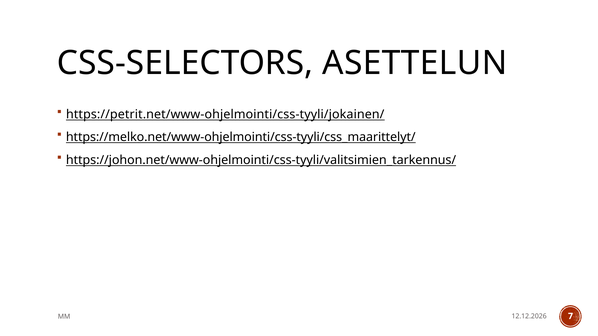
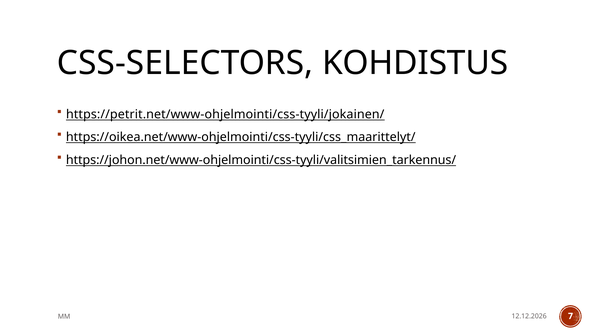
ASETTELUN: ASETTELUN -> KOHDISTUS (415, 63)
https://melko.net/www-ohjelmointi/css-tyyli/css_maarittelyt/: https://melko.net/www-ohjelmointi/css-tyyli/css_maarittelyt/ -> https://oikea.net/www-ohjelmointi/css-tyyli/css_maarittelyt/ (241, 137)
